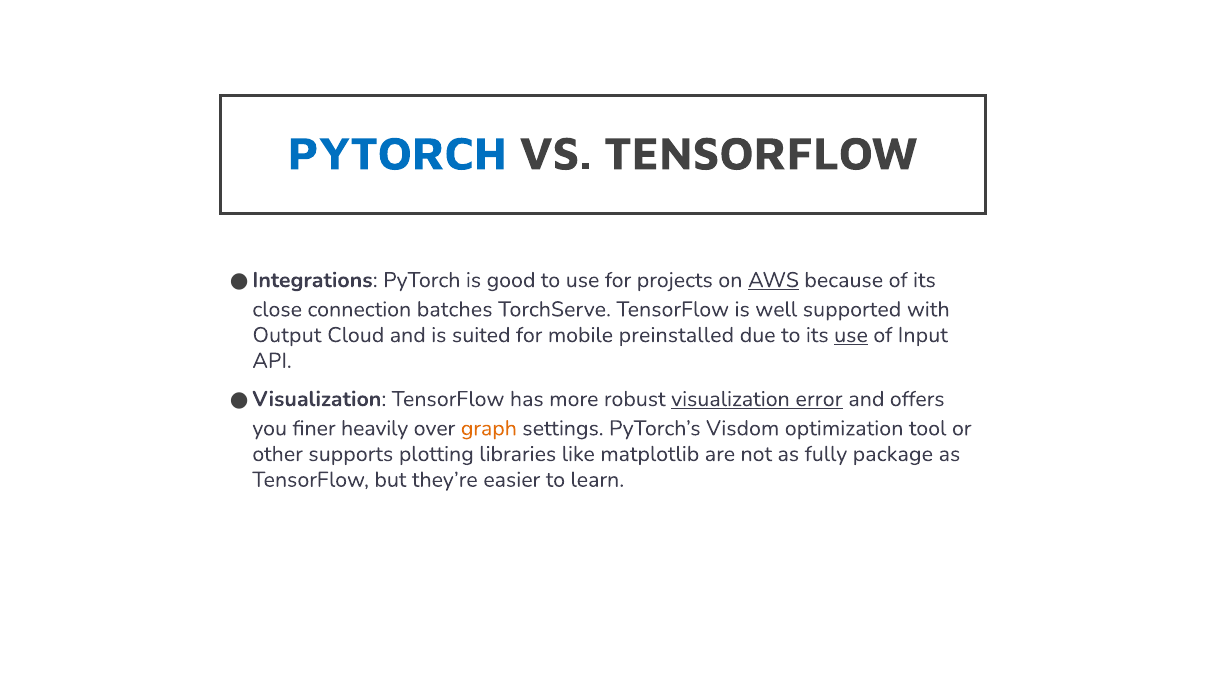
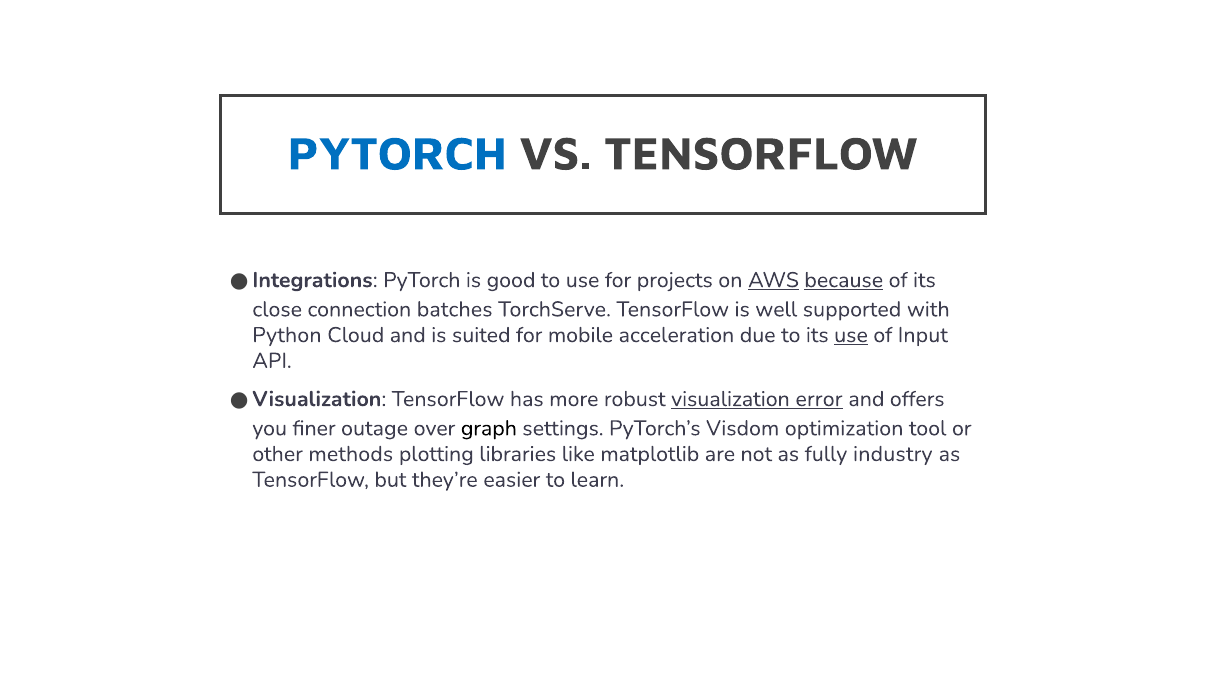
because underline: none -> present (844, 280)
Output: Output -> Python (287, 335)
preinstalled: preinstalled -> acceleration (676, 335)
heavily: heavily -> outage (375, 428)
graph colour: orange -> black (489, 428)
supports: supports -> methods (351, 454)
package: package -> industry (893, 454)
